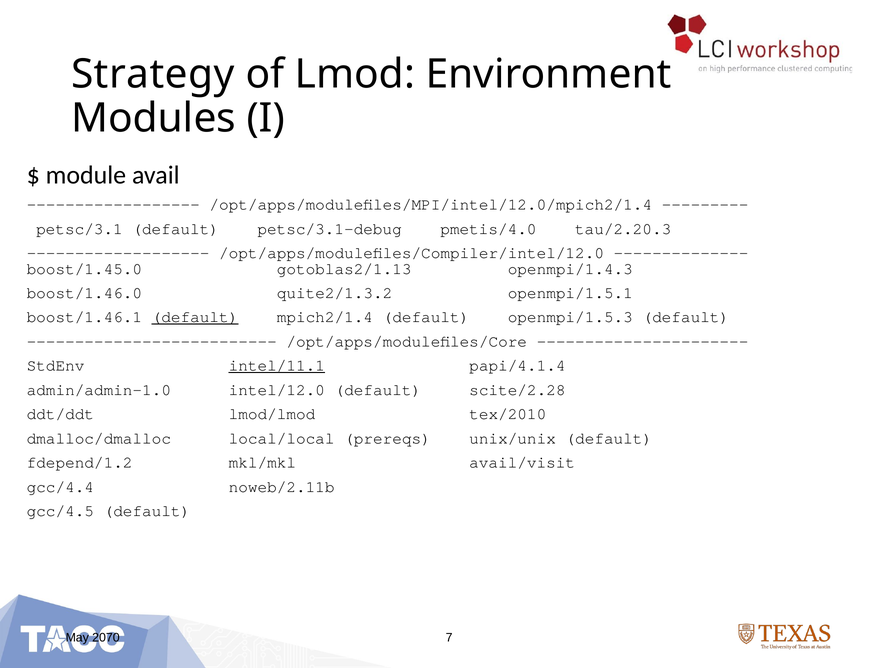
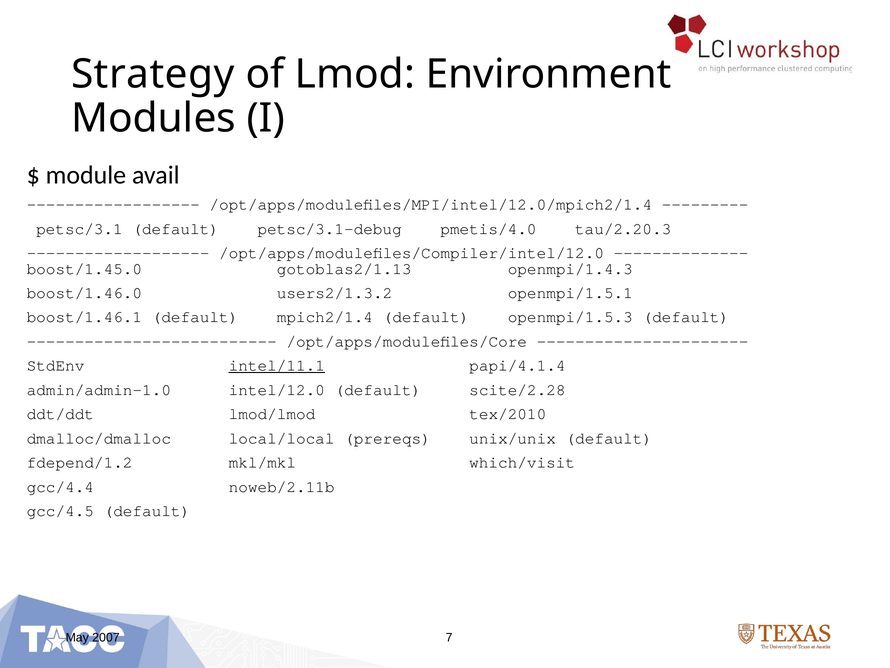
quite2/1.3.2: quite2/1.3.2 -> users2/1.3.2 (335, 293)
default underline: present -> none (195, 317)
avail/visit: avail/visit -> which/visit (522, 462)
2070: 2070 -> 2007 (106, 637)
